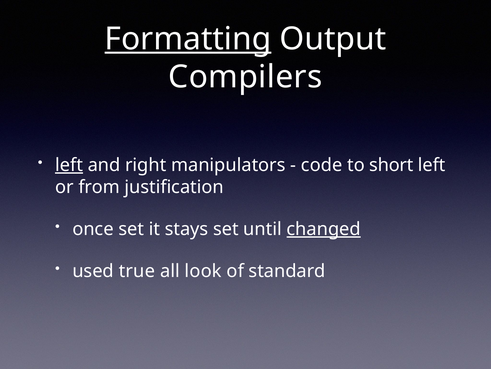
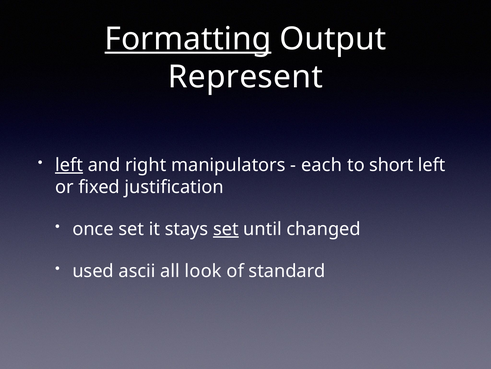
Compilers: Compilers -> Represent (245, 77)
code: code -> each (322, 165)
from: from -> fixed (99, 187)
set underline: none -> present (226, 229)
changed underline: present -> none (324, 229)
true: true -> ascii (137, 271)
